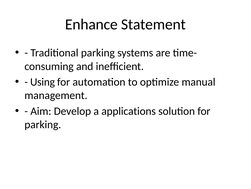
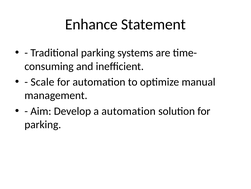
Using: Using -> Scale (42, 82)
a applications: applications -> automation (129, 111)
